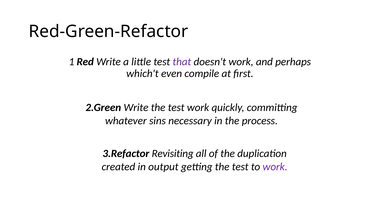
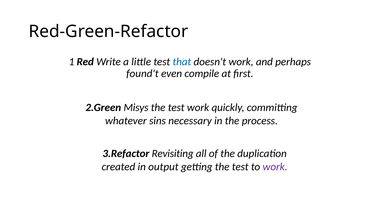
that colour: purple -> blue (182, 62)
which't: which't -> found't (142, 74)
2.Green Write: Write -> Misys (136, 108)
